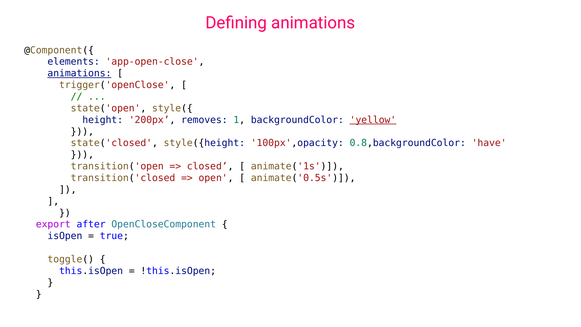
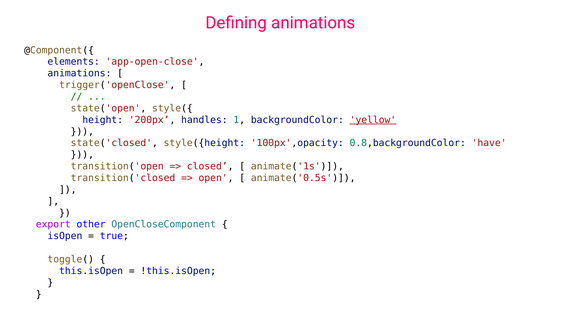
animations underline: present -> none (79, 73)
removes: removes -> handles (204, 120)
after: after -> other (91, 224)
